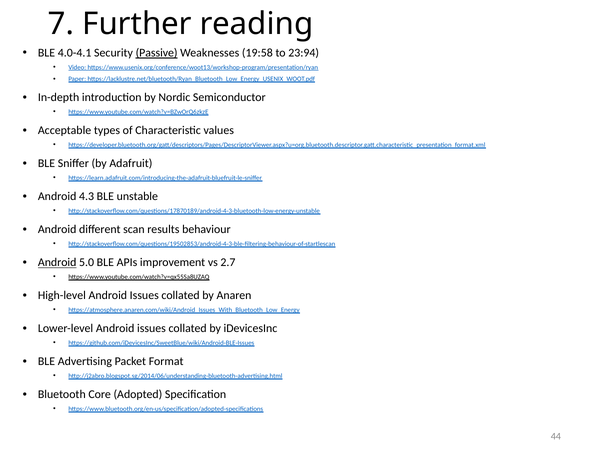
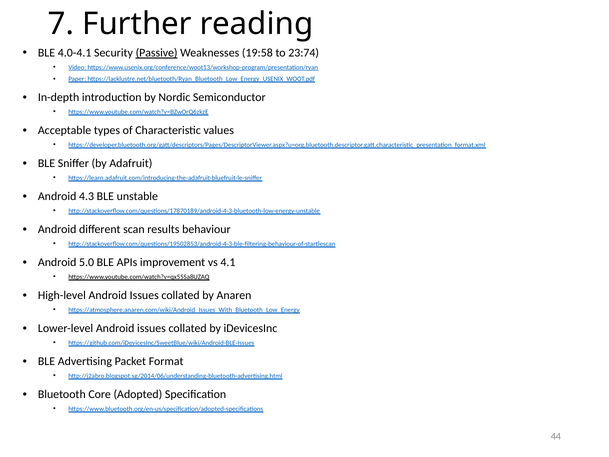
23:94: 23:94 -> 23:74 (304, 53)
Android underline: present -> none (57, 262)
2.7: 2.7 -> 4.1 (228, 262)
